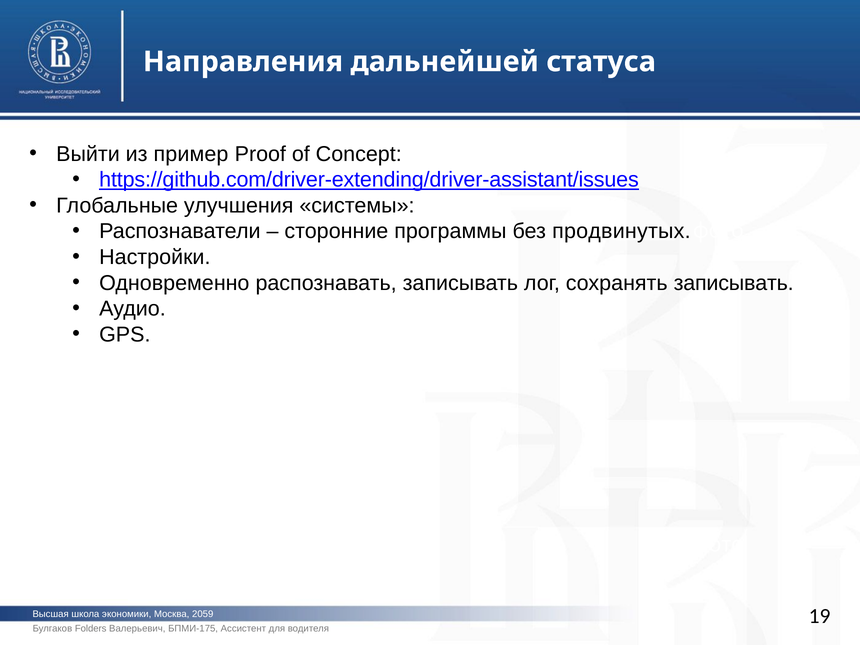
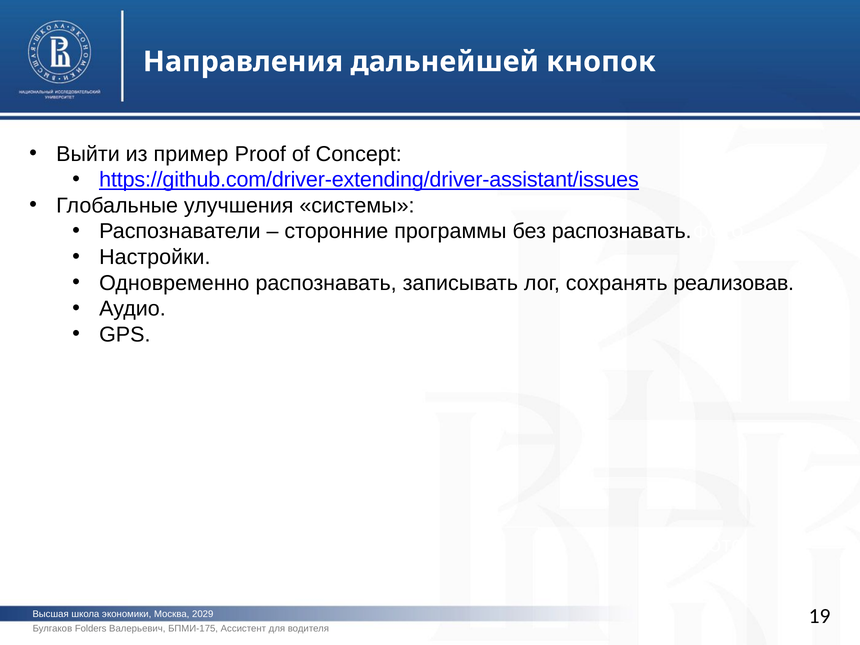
статуса: статуса -> кнопок (601, 62)
без продвинутых: продвинутых -> распознавать (622, 231)
сохранять записывать: записывать -> реализовав (734, 283)
2059: 2059 -> 2029 (203, 614)
